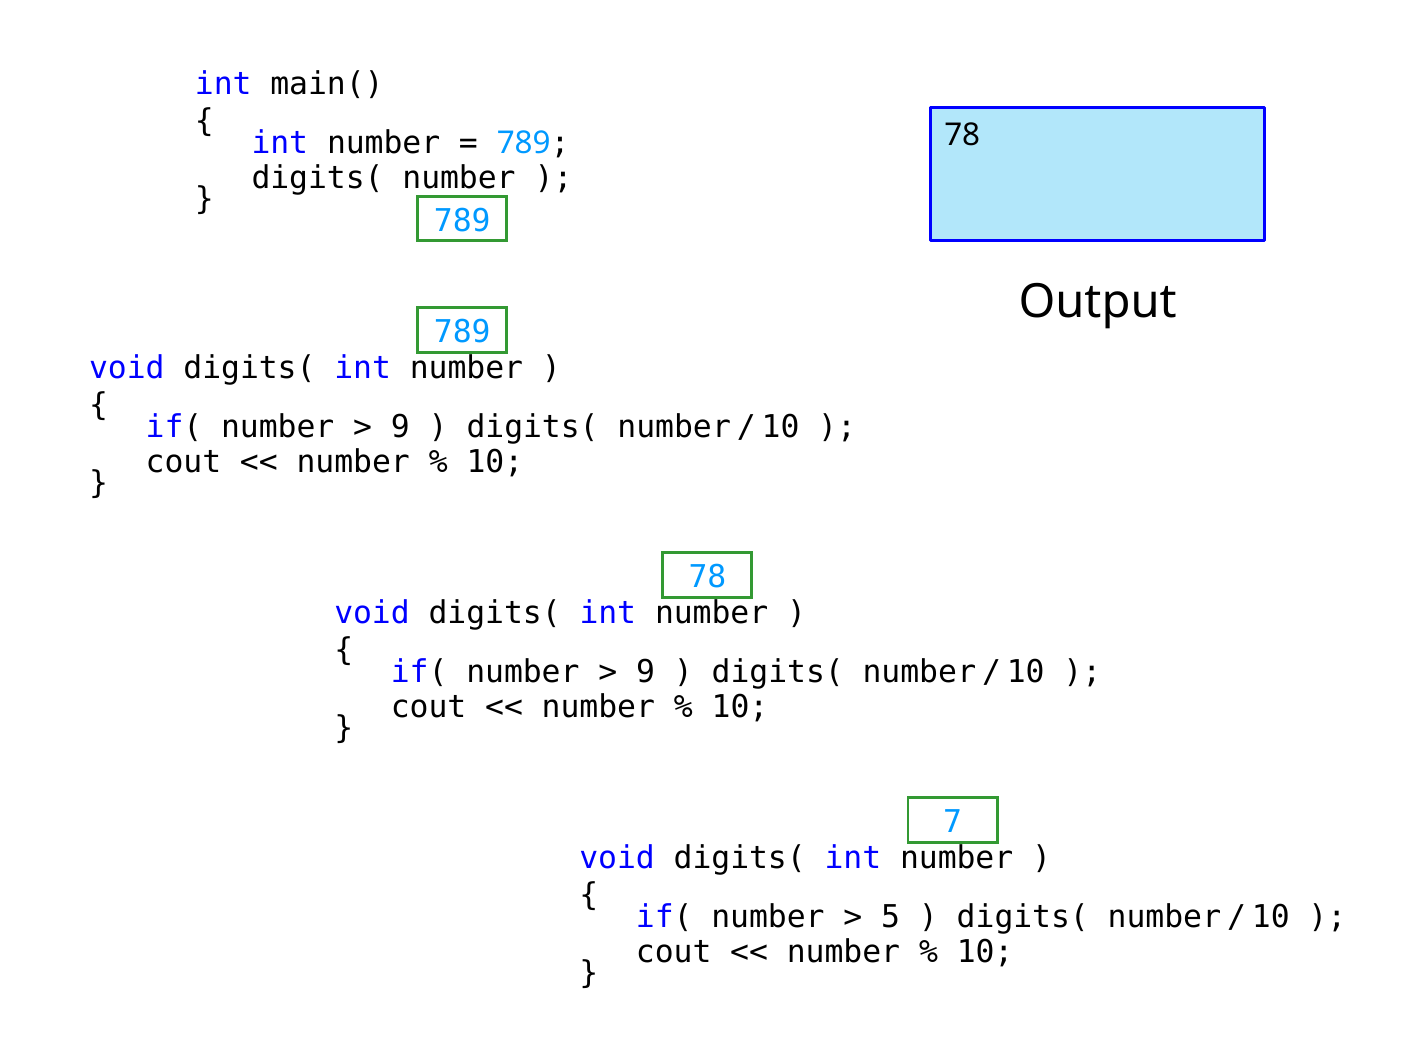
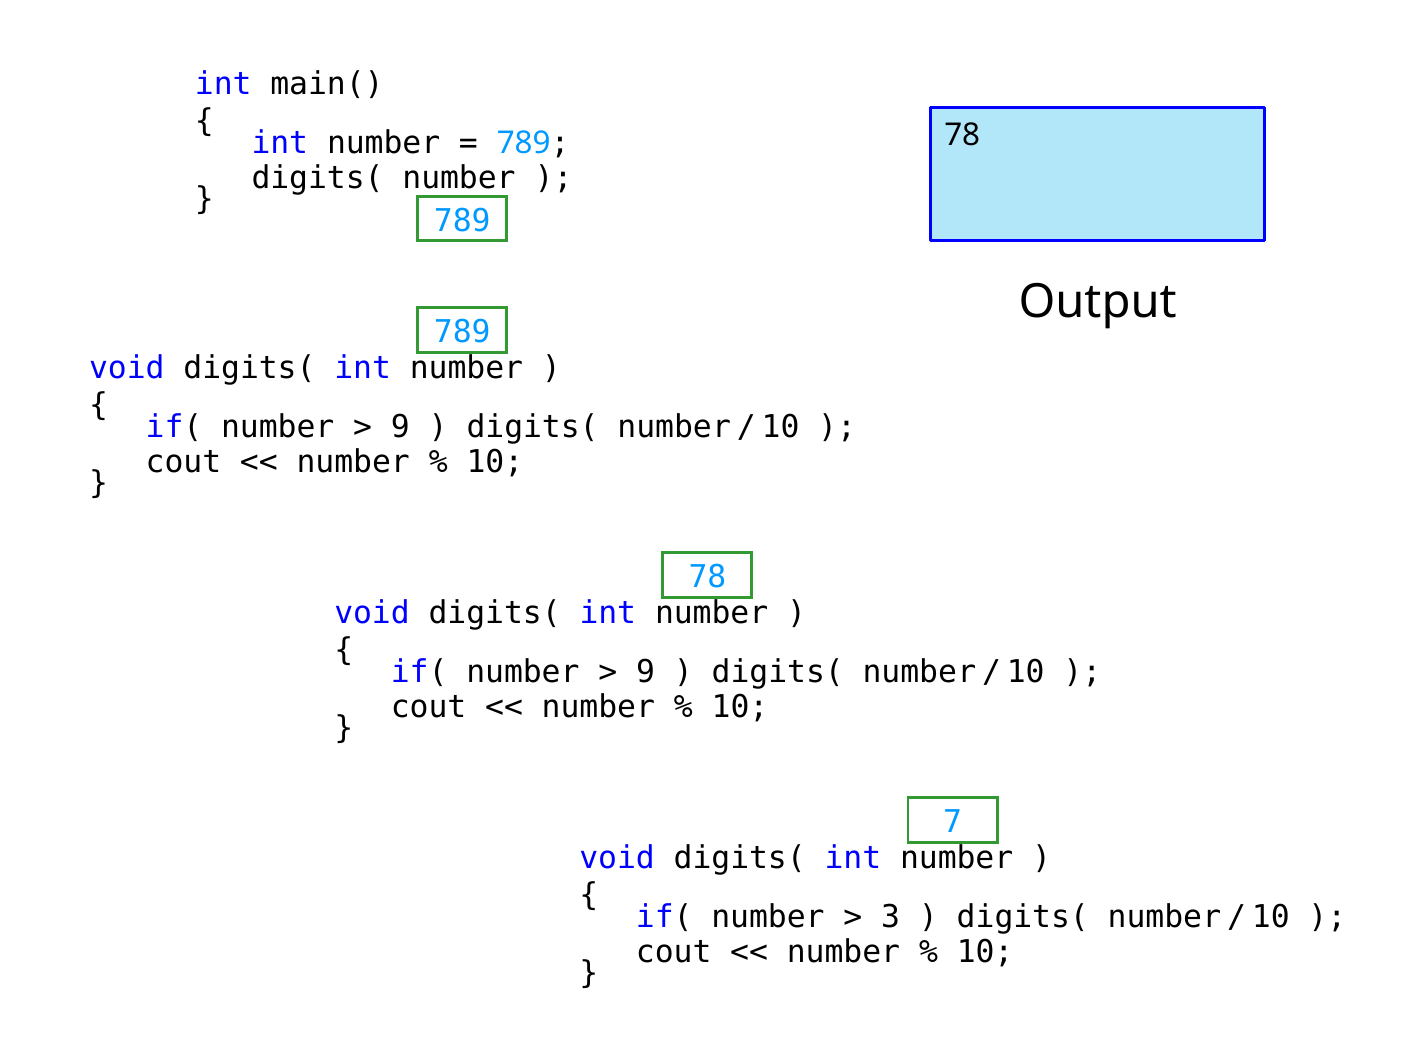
5: 5 -> 3 (891, 917)
